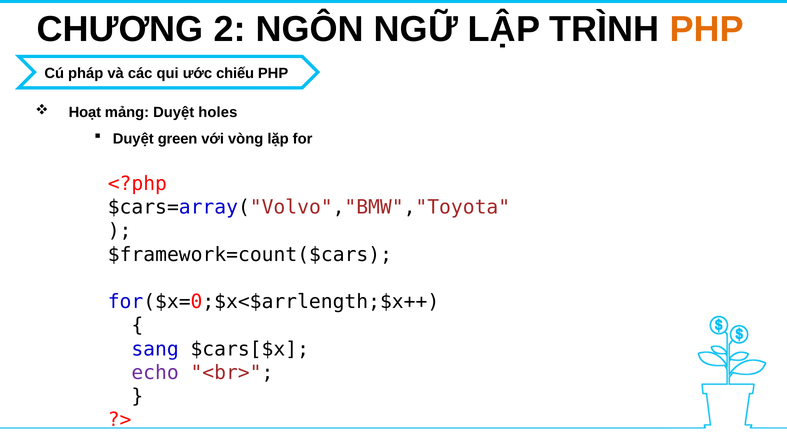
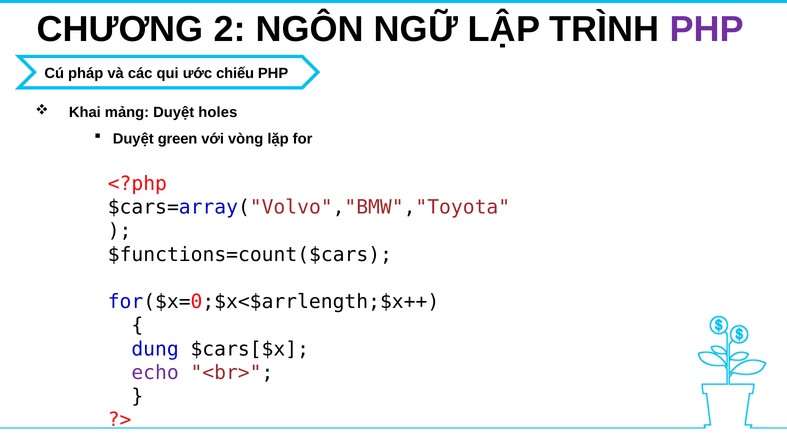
PHP colour: orange -> purple (707, 30)
Hoạt: Hoạt -> Khai (85, 112)
$framework=count($cars: $framework=count($cars -> $functions=count($cars (250, 254)
sang: sang -> dung (155, 349)
